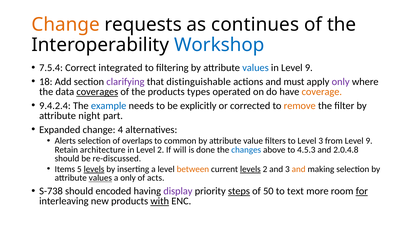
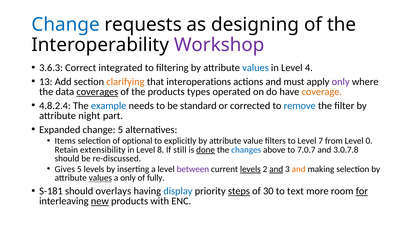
Change colour: orange -> blue (66, 24)
continues: continues -> designing (255, 24)
Workshop colour: blue -> purple (219, 45)
7.5.4: 7.5.4 -> 3.6.3 (51, 68)
in Level 9: 9 -> 4 (309, 68)
18: 18 -> 13 (46, 82)
clarifying colour: purple -> orange (125, 82)
distinguishable: distinguishable -> interoperations (199, 82)
9.4.2.4: 9.4.2.4 -> 4.8.2.4 (55, 106)
explicitly: explicitly -> standard (198, 106)
remove colour: orange -> blue (300, 106)
change 4: 4 -> 5 (120, 130)
Alerts: Alerts -> Items (65, 141)
overlaps: overlaps -> optional (137, 141)
common: common -> explicitly (180, 141)
Level 3: 3 -> 7 (321, 141)
from Level 9: 9 -> 0 (369, 141)
architecture: architecture -> extensibility (103, 150)
Level 2: 2 -> 8 (161, 150)
will: will -> still (180, 150)
done underline: none -> present (206, 150)
4.5.3: 4.5.3 -> 7.0.7 (306, 150)
2.0.4.8: 2.0.4.8 -> 3.0.7.8 (346, 150)
Items: Items -> Gives (65, 169)
levels underline: present -> none (94, 169)
between colour: orange -> purple (193, 169)
and underline: none -> present (276, 169)
acts: acts -> fully (156, 178)
S-738: S-738 -> S-181 (51, 191)
encoded: encoded -> overlays (113, 191)
display colour: purple -> blue (178, 191)
50: 50 -> 30 (268, 191)
new underline: none -> present (100, 201)
with underline: present -> none (160, 201)
